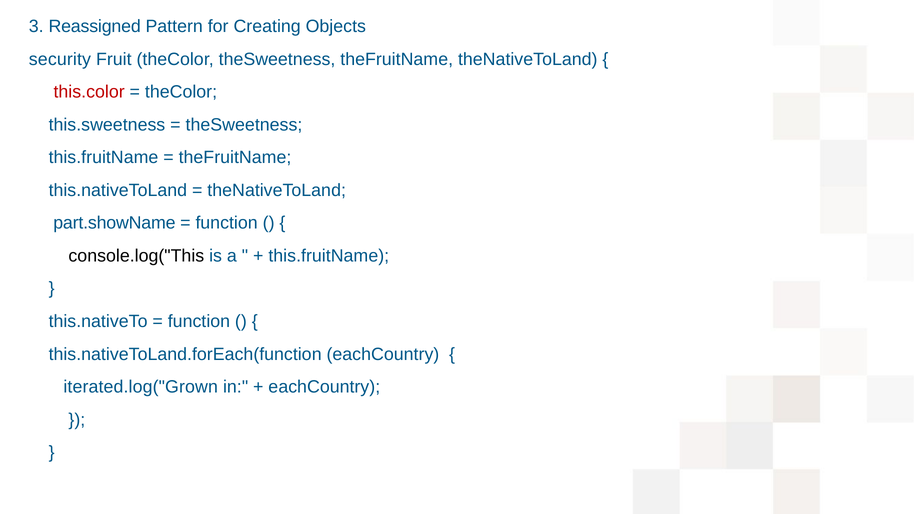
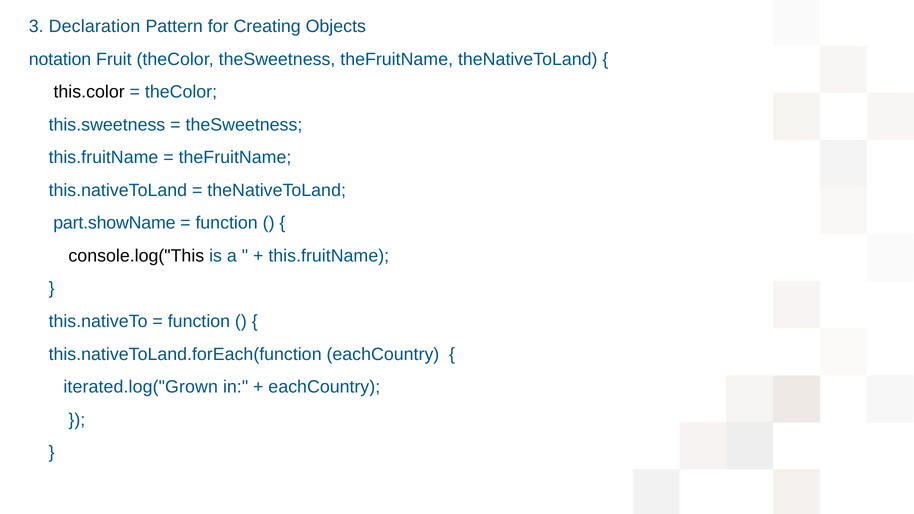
Reassigned: Reassigned -> Declaration (94, 26)
security: security -> notation (60, 59)
this.color colour: red -> black (89, 92)
